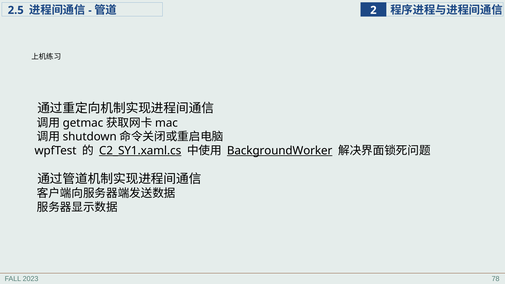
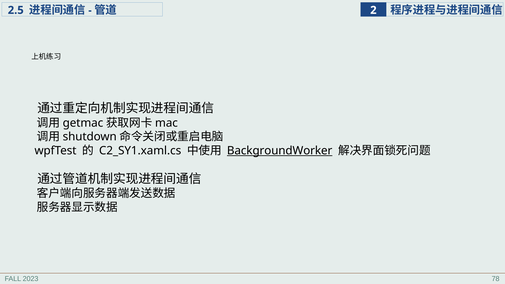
C2_SY1.xaml.cs underline: present -> none (140, 151)
